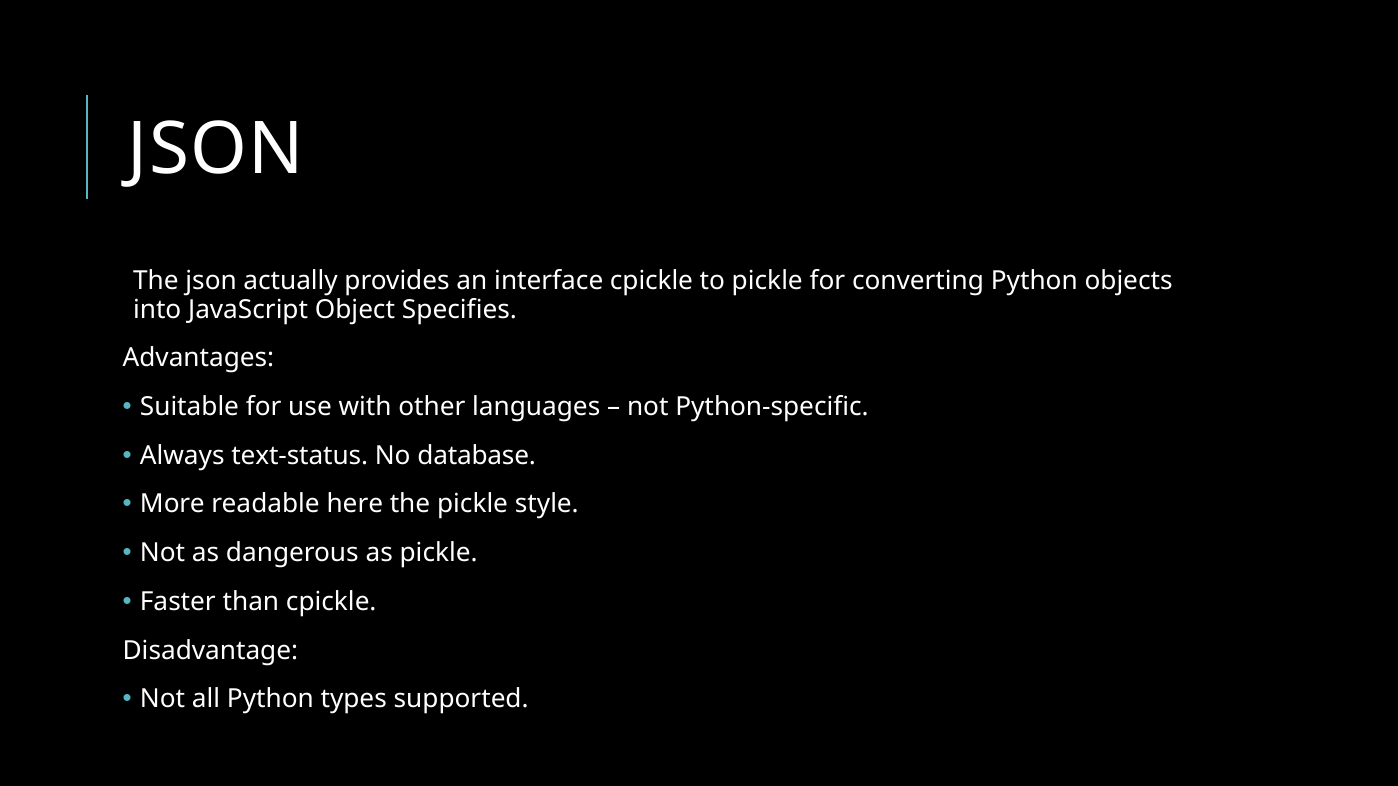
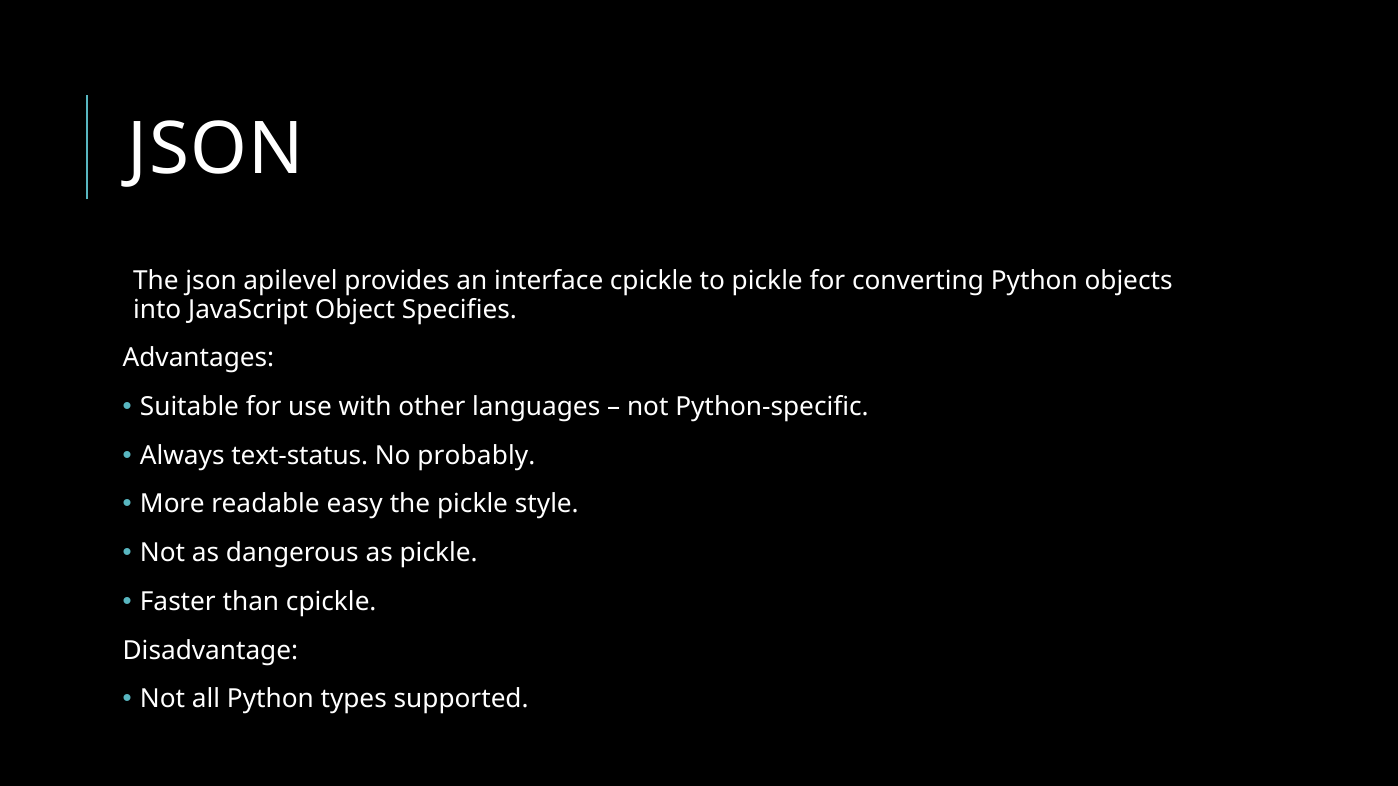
actually: actually -> apilevel (291, 281)
database: database -> probably (476, 456)
here: here -> easy (355, 505)
